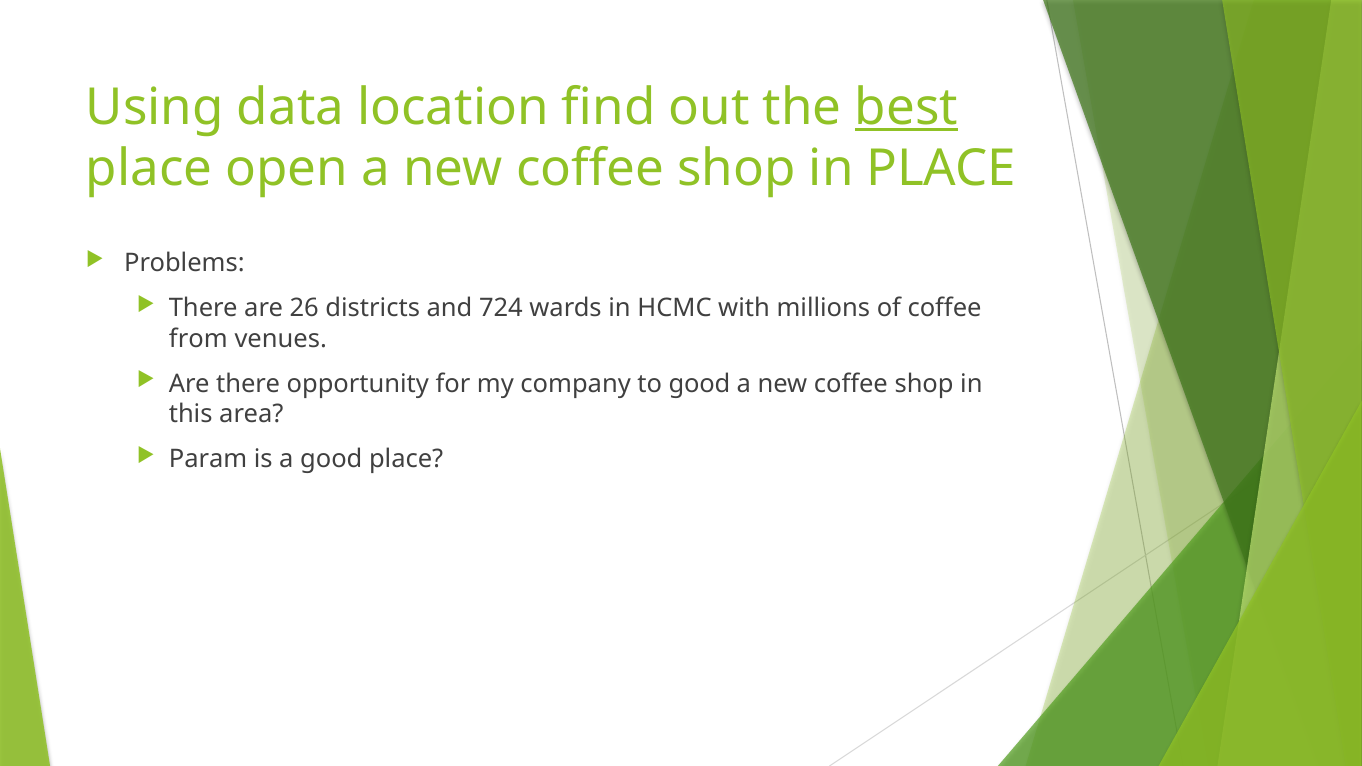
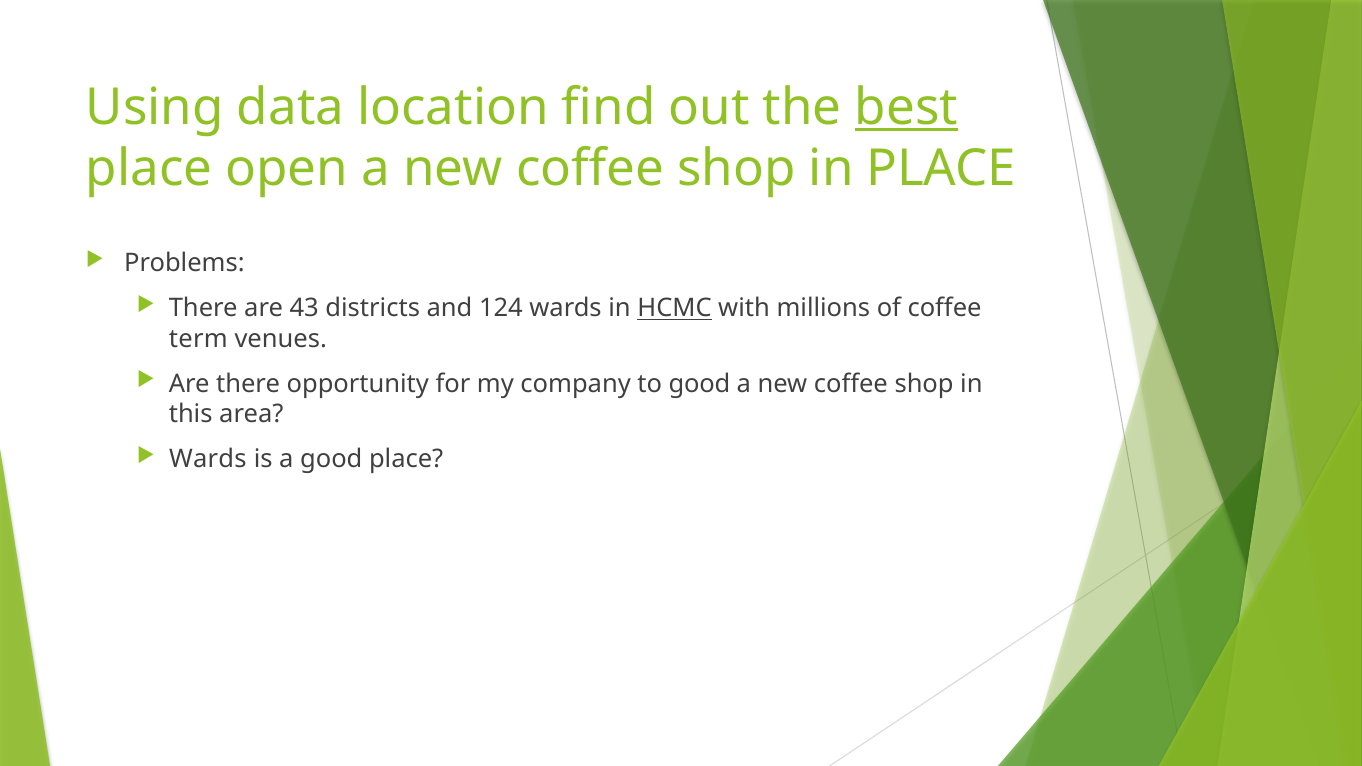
26: 26 -> 43 (304, 308)
724: 724 -> 124 (501, 308)
HCMC underline: none -> present (675, 308)
from: from -> term (198, 339)
Param: Param -> Wards (208, 459)
